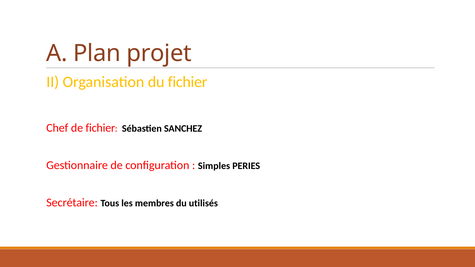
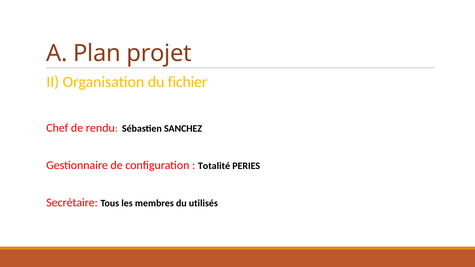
de fichier: fichier -> rendu (100, 128)
Simples: Simples -> Totalité (214, 166)
